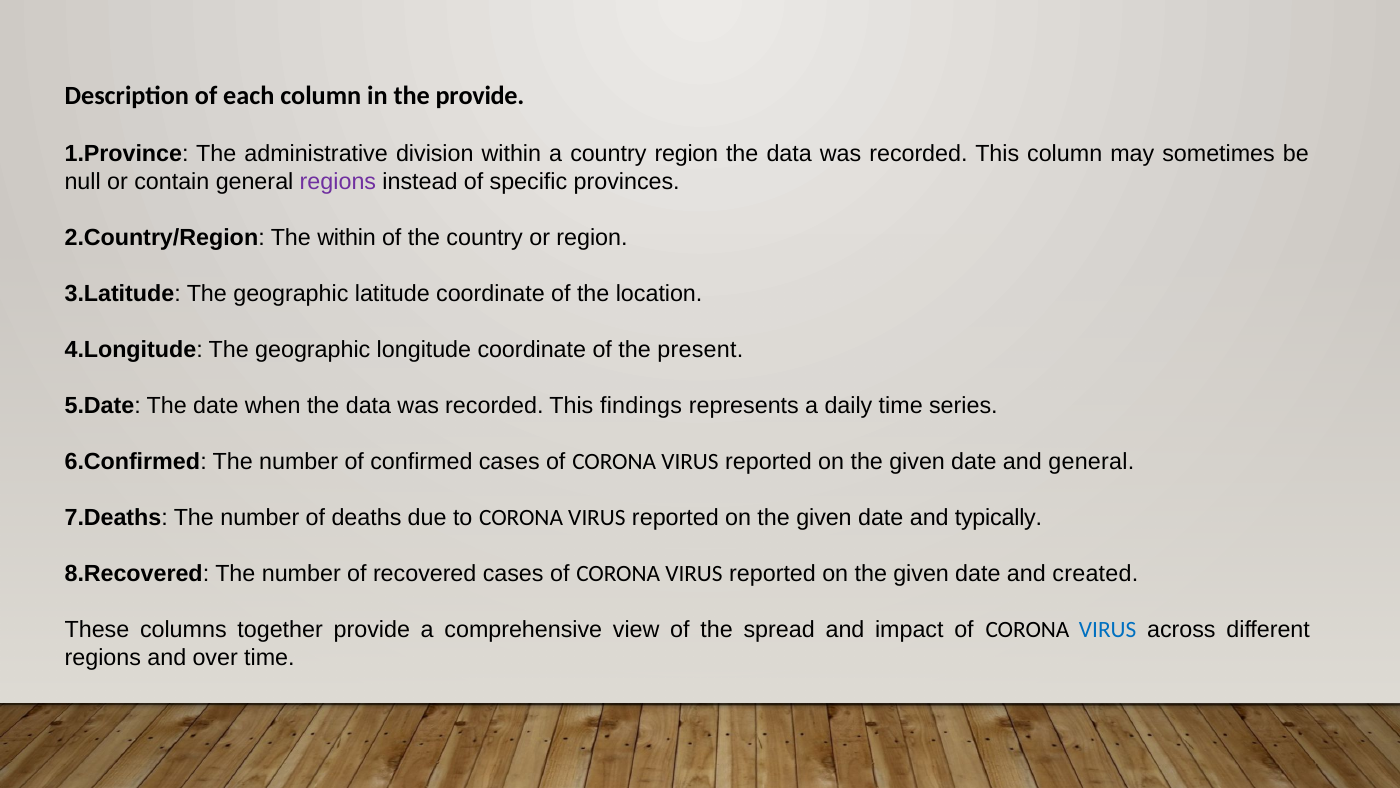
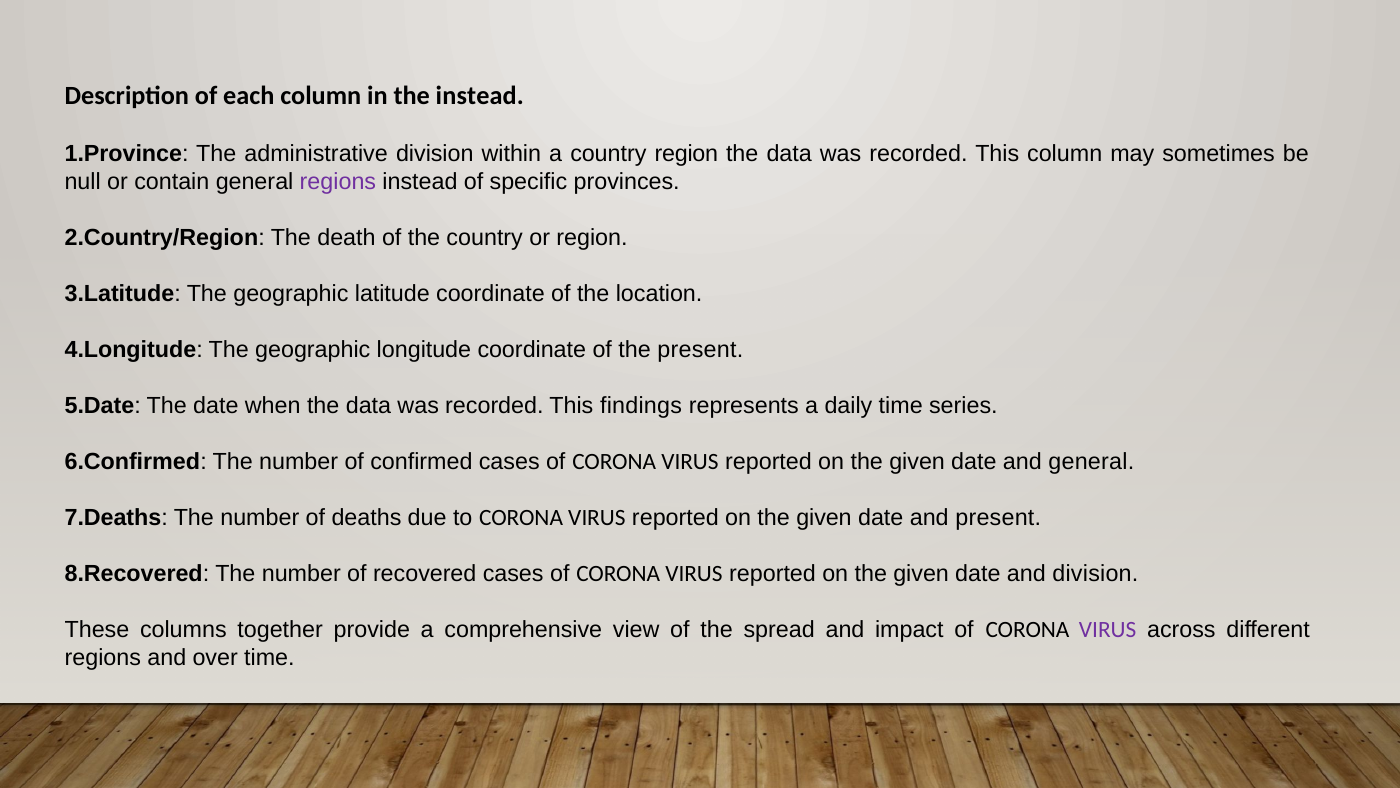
the provide: provide -> instead (480, 96)
The within: within -> death (346, 238)
and typically: typically -> present (998, 517)
and created: created -> division (1095, 573)
VIRUS colour: blue -> purple (1108, 629)
